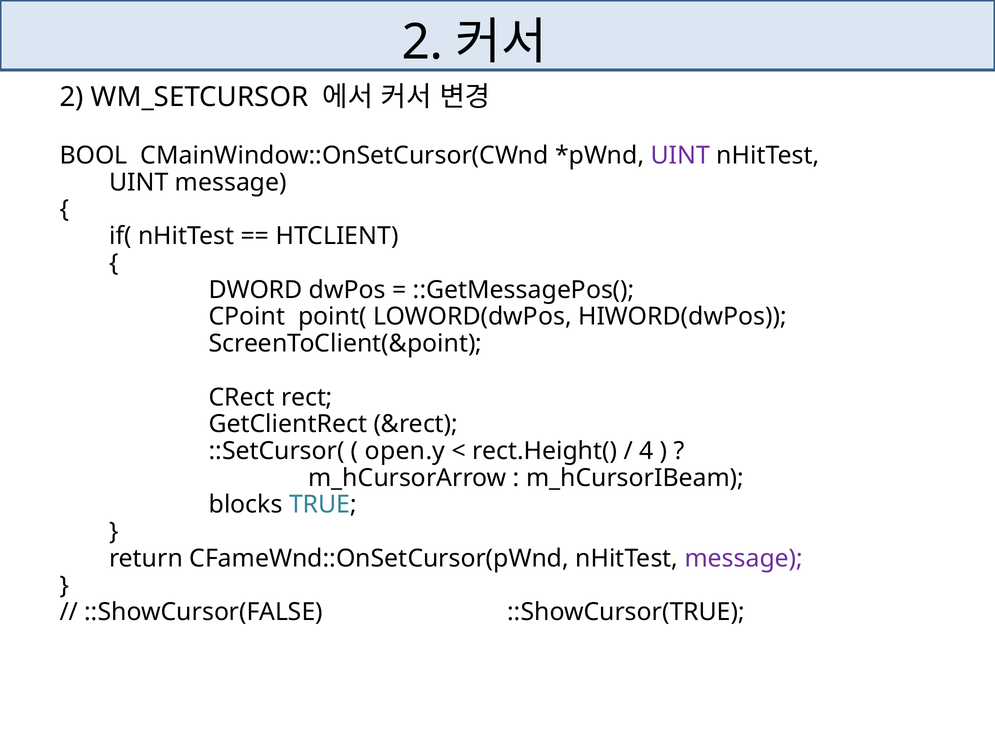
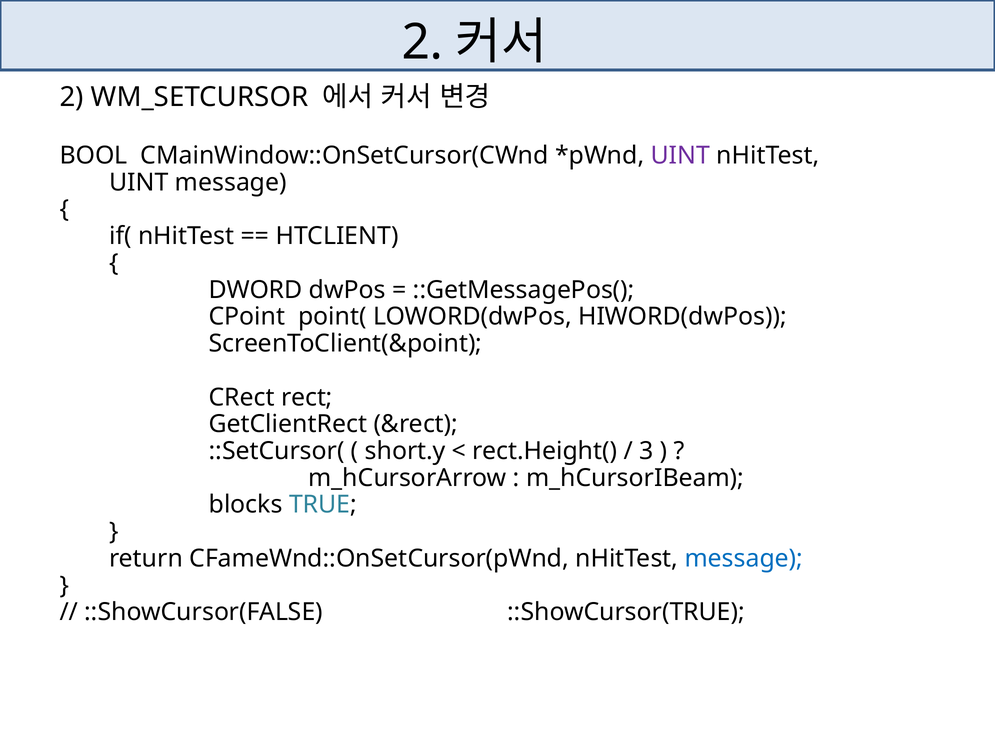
open.y: open.y -> short.y (405, 451)
4: 4 -> 3 (646, 451)
message colour: purple -> blue (744, 559)
